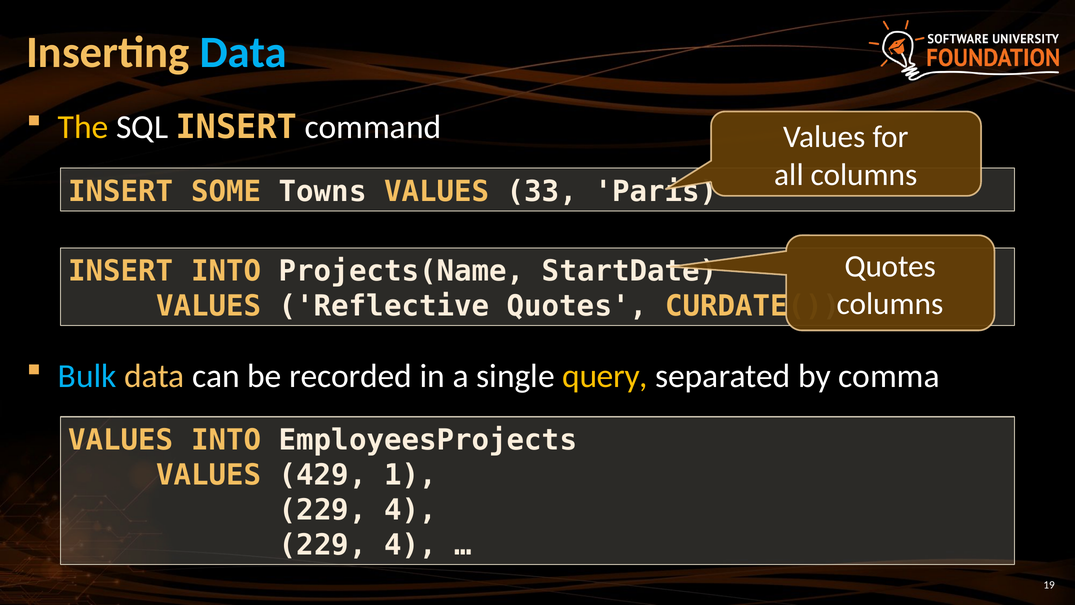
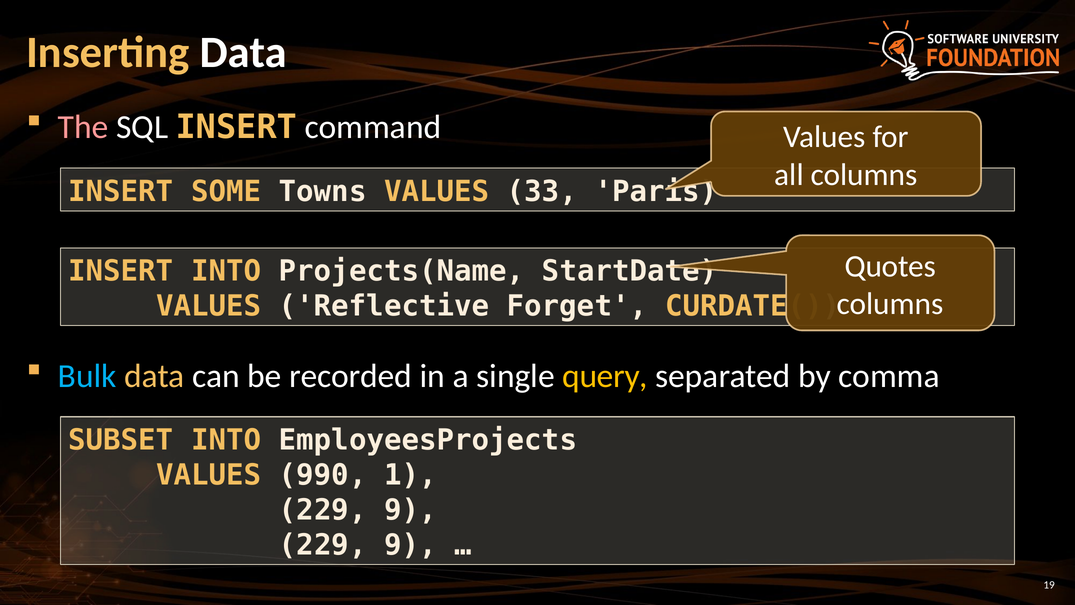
Data colour: light blue -> white (243, 52)
The colour: yellow -> pink (83, 127)
Reflective Quotes: Quotes -> Forget (577, 306)
VALUES: VALUES -> SUBSET (121, 440)
429: 429 -> 990 (323, 475)
4: 4 -> 9 (410, 510)
4: 4 -> 9 (410, 545)
